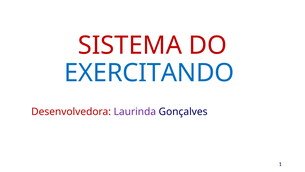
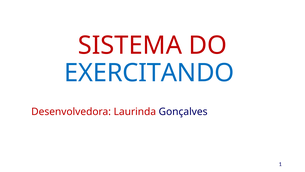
Laurinda colour: purple -> red (135, 111)
